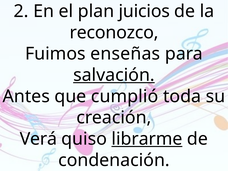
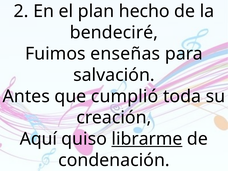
juicios: juicios -> hecho (144, 11)
reconozco: reconozco -> bendeciré (114, 32)
salvación underline: present -> none (114, 75)
Verá: Verá -> Aquí (38, 139)
